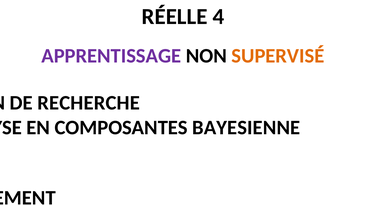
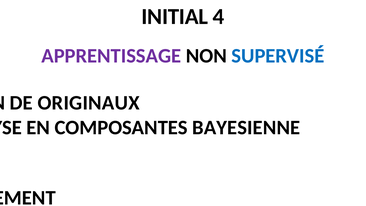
RÉELLE: RÉELLE -> INITIAL (175, 17)
SUPERVISÉ colour: orange -> blue (278, 56)
RECHERCHE: RECHERCHE -> ORIGINAUX (89, 103)
